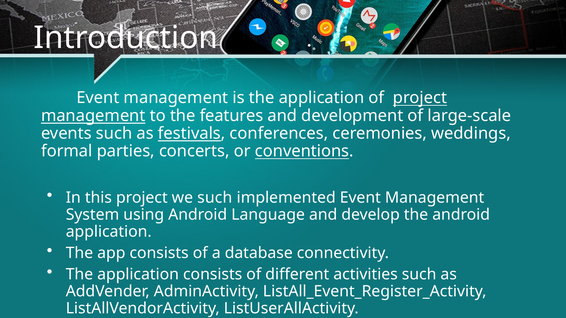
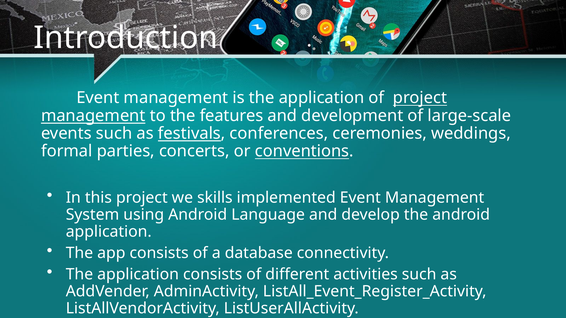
we such: such -> skills (215, 198)
